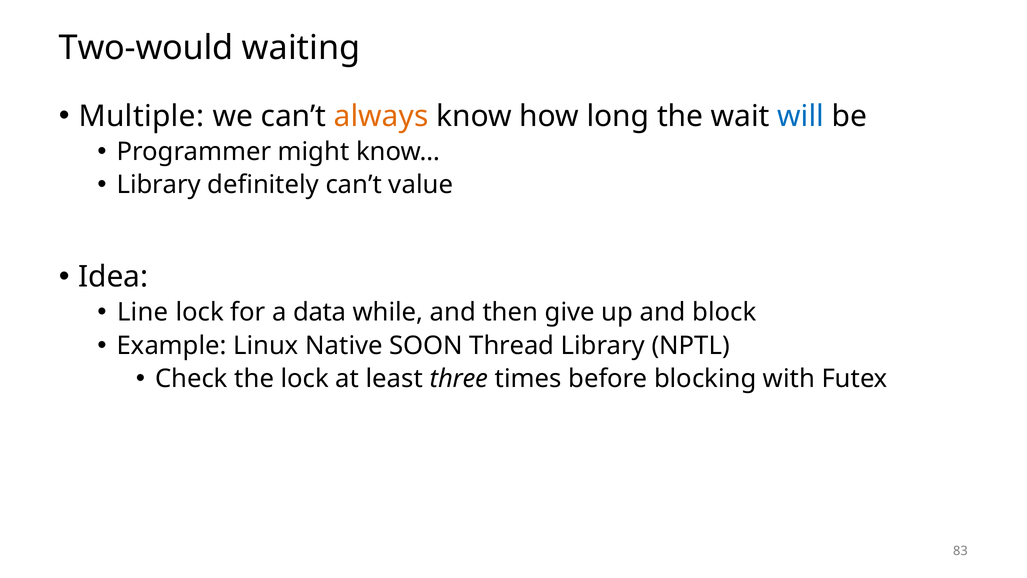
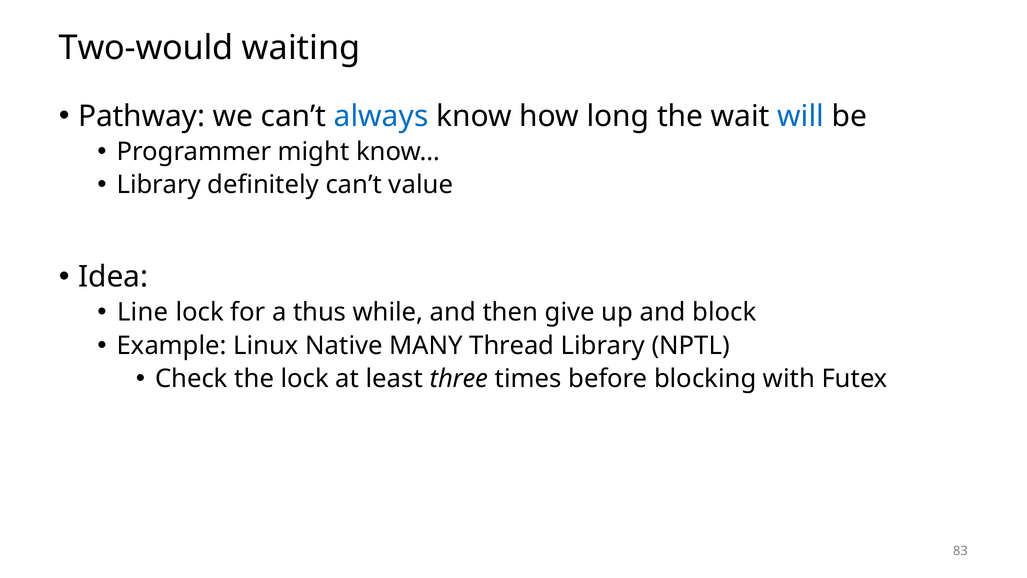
Multiple: Multiple -> Pathway (142, 116)
always colour: orange -> blue (381, 116)
data: data -> thus (320, 312)
SOON: SOON -> MANY (426, 345)
